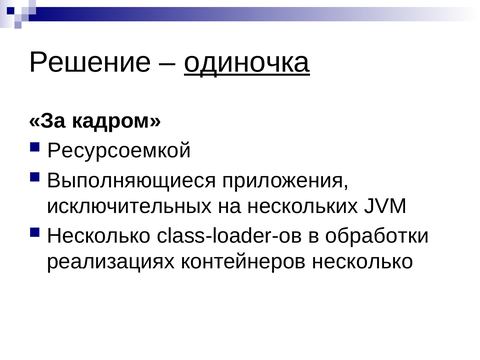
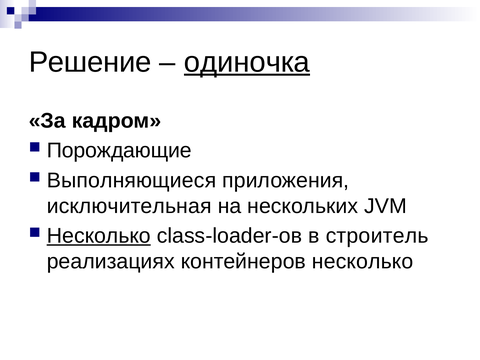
Ресурсоемкой: Ресурсоемкой -> Порождающие (119, 151)
исключительных: исключительных -> исключительная (129, 206)
Несколько underline: none -> present (99, 236)
обработки: обработки -> строитель (377, 236)
